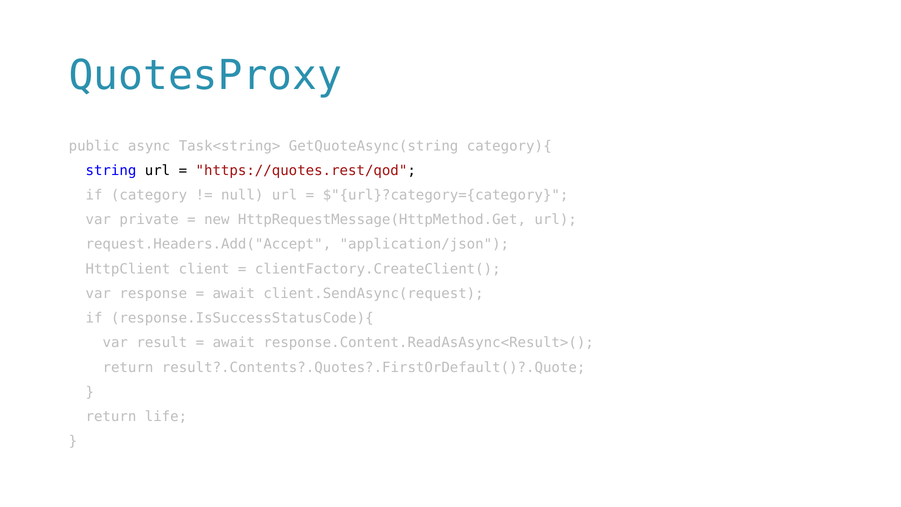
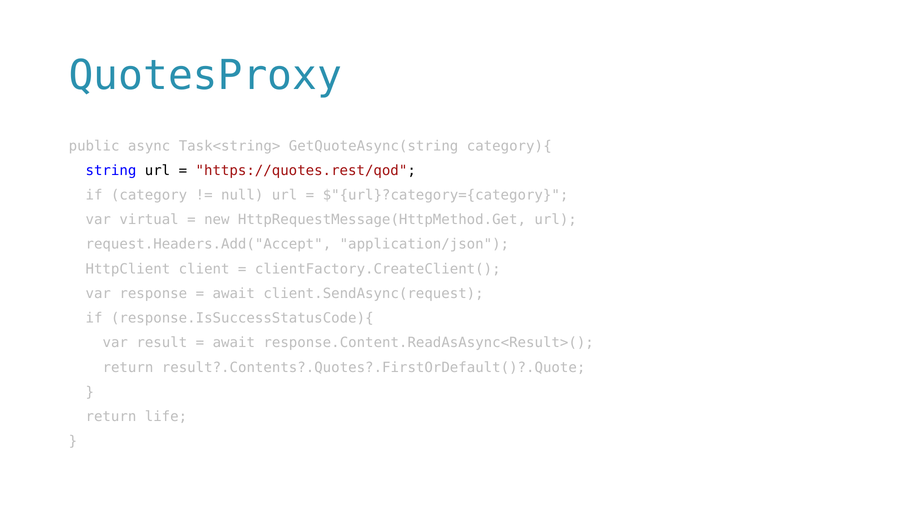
private: private -> virtual (149, 220)
